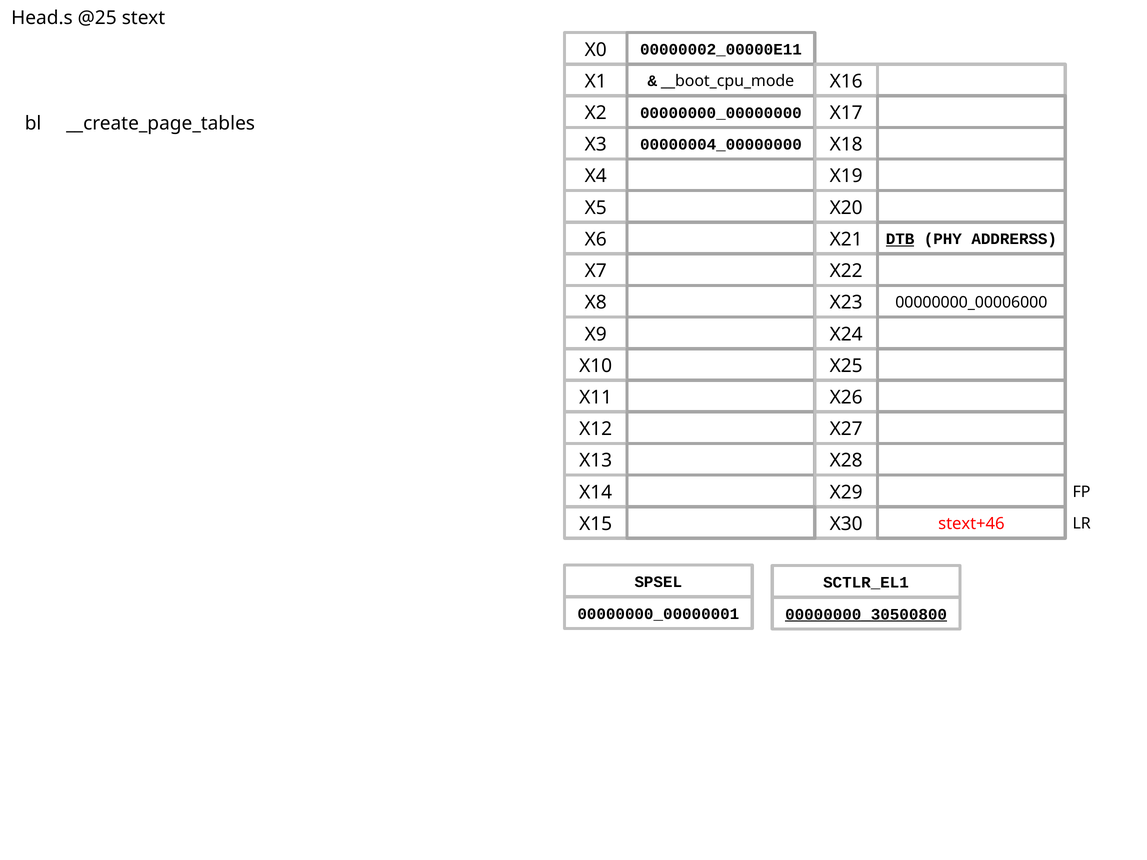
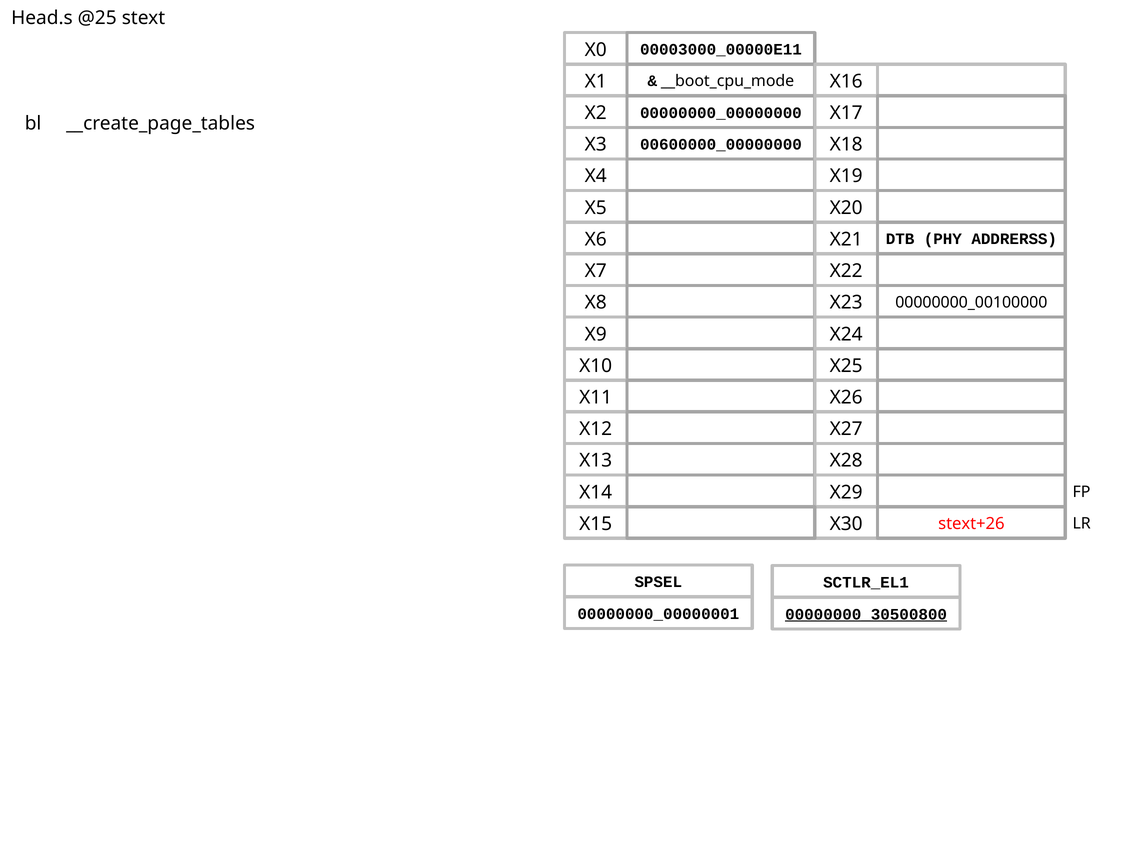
00000002_00000E11: 00000002_00000E11 -> 00003000_00000E11 (721, 50)
00000004_00000000: 00000004_00000000 -> 00600000_00000000 (721, 144)
DTB underline: present -> none (900, 239)
00000000_00006000: 00000000_00006000 -> 00000000_00100000 (971, 302)
stext+46: stext+46 -> stext+26 (971, 524)
